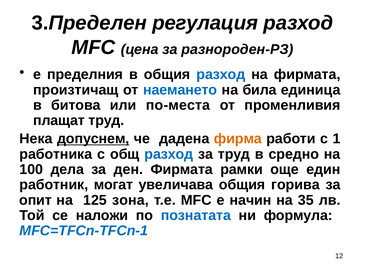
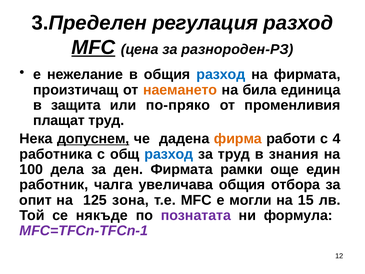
MFC underline: none -> present (93, 47)
пределния: пределния -> нежелание (85, 74)
наемането colour: blue -> orange (180, 90)
битова: битова -> защита (76, 105)
по-места: по-места -> по-пряко (178, 105)
1: 1 -> 4 (337, 139)
средно: средно -> знания (294, 154)
могат: могат -> чалга (113, 185)
горива: горива -> отбора (296, 185)
начин: начин -> могли (251, 200)
35: 35 -> 15 (306, 200)
наложи: наложи -> някъде (102, 215)
познатата colour: blue -> purple (196, 215)
MFC=TFCn-TFCn-1 colour: blue -> purple (84, 231)
